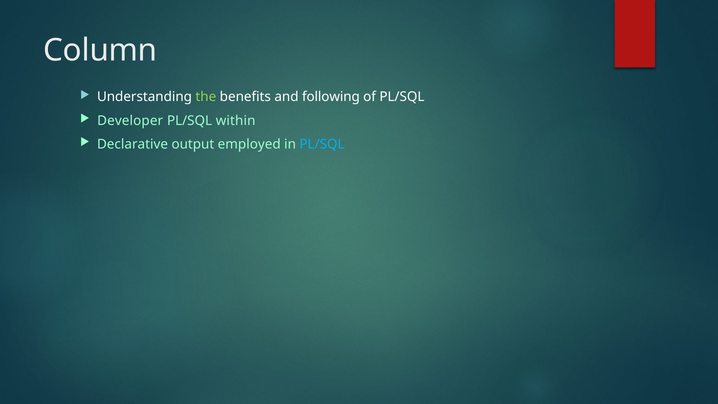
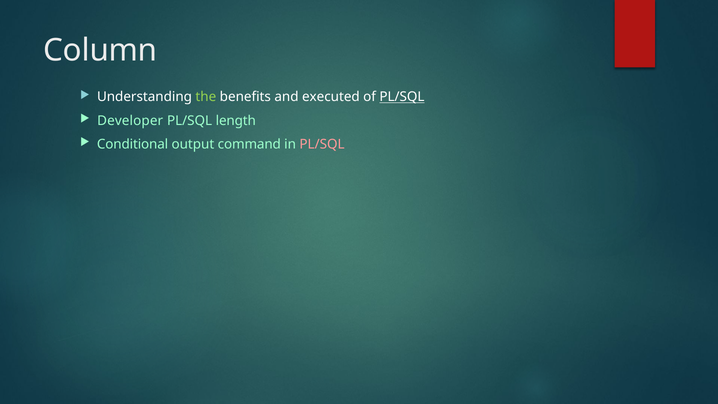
following: following -> executed (331, 97)
PL/SQL underline: none -> present (402, 97)
within: within -> length (236, 121)
Declarative: Declarative -> Conditional (133, 144)
employed: employed -> command (249, 144)
PL/SQL colour: light blue -> pink (322, 144)
